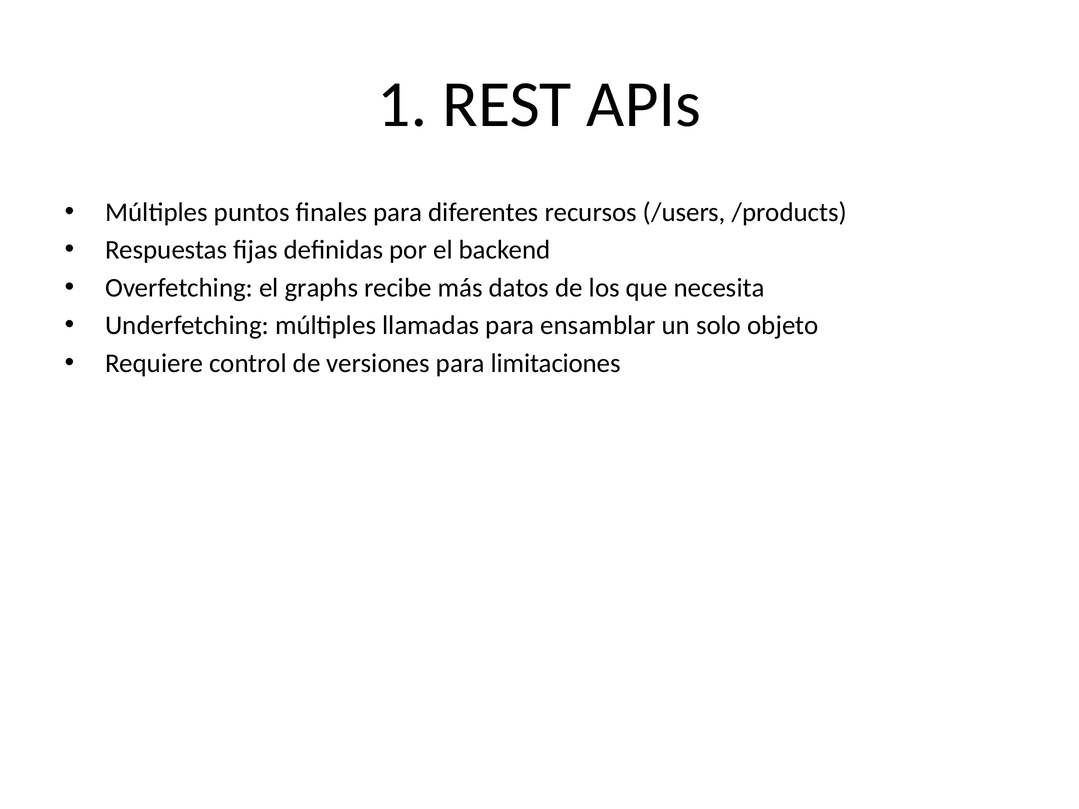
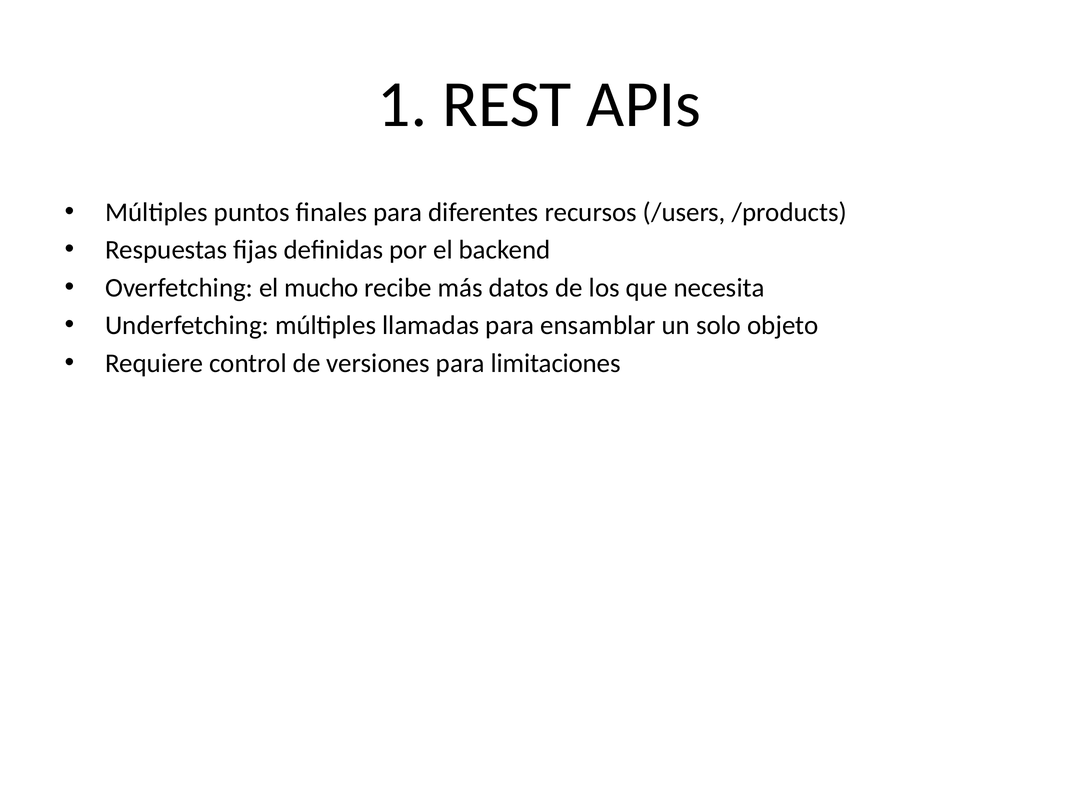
graphs: graphs -> mucho (321, 288)
